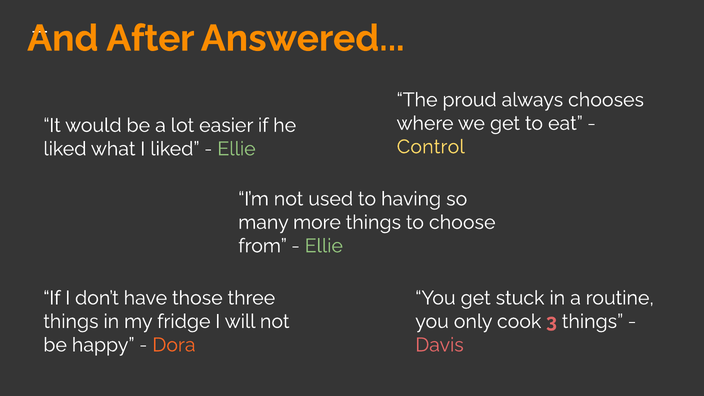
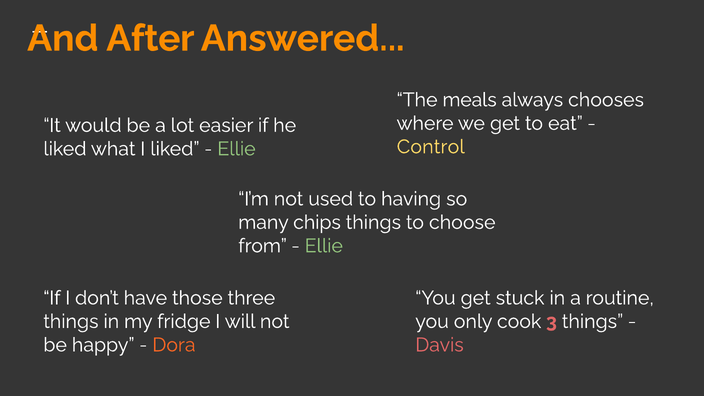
proud: proud -> meals (470, 100)
more: more -> chips (317, 222)
